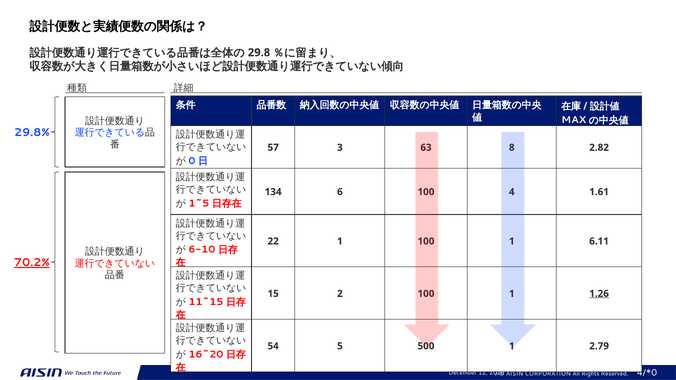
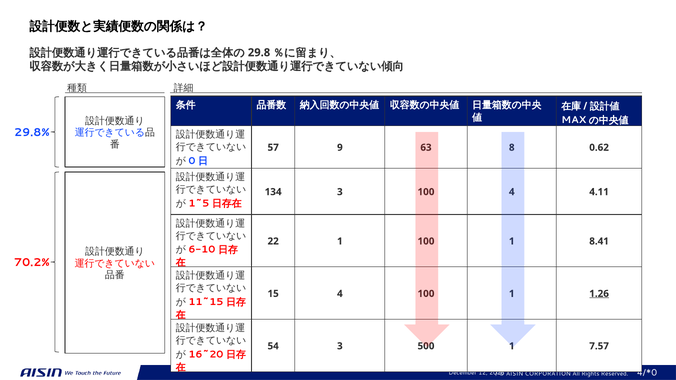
3: 3 -> 9 (340, 148)
2.82: 2.82 -> 0.62 (599, 148)
134 6: 6 -> 3 (340, 192)
1.61: 1.61 -> 4.11 (599, 192)
6.11: 6.11 -> 8.41 (599, 241)
70.2% underline: present -> none (32, 263)
15 2: 2 -> 4 (340, 294)
54 5: 5 -> 3 (340, 346)
2.79: 2.79 -> 7.57 (599, 346)
